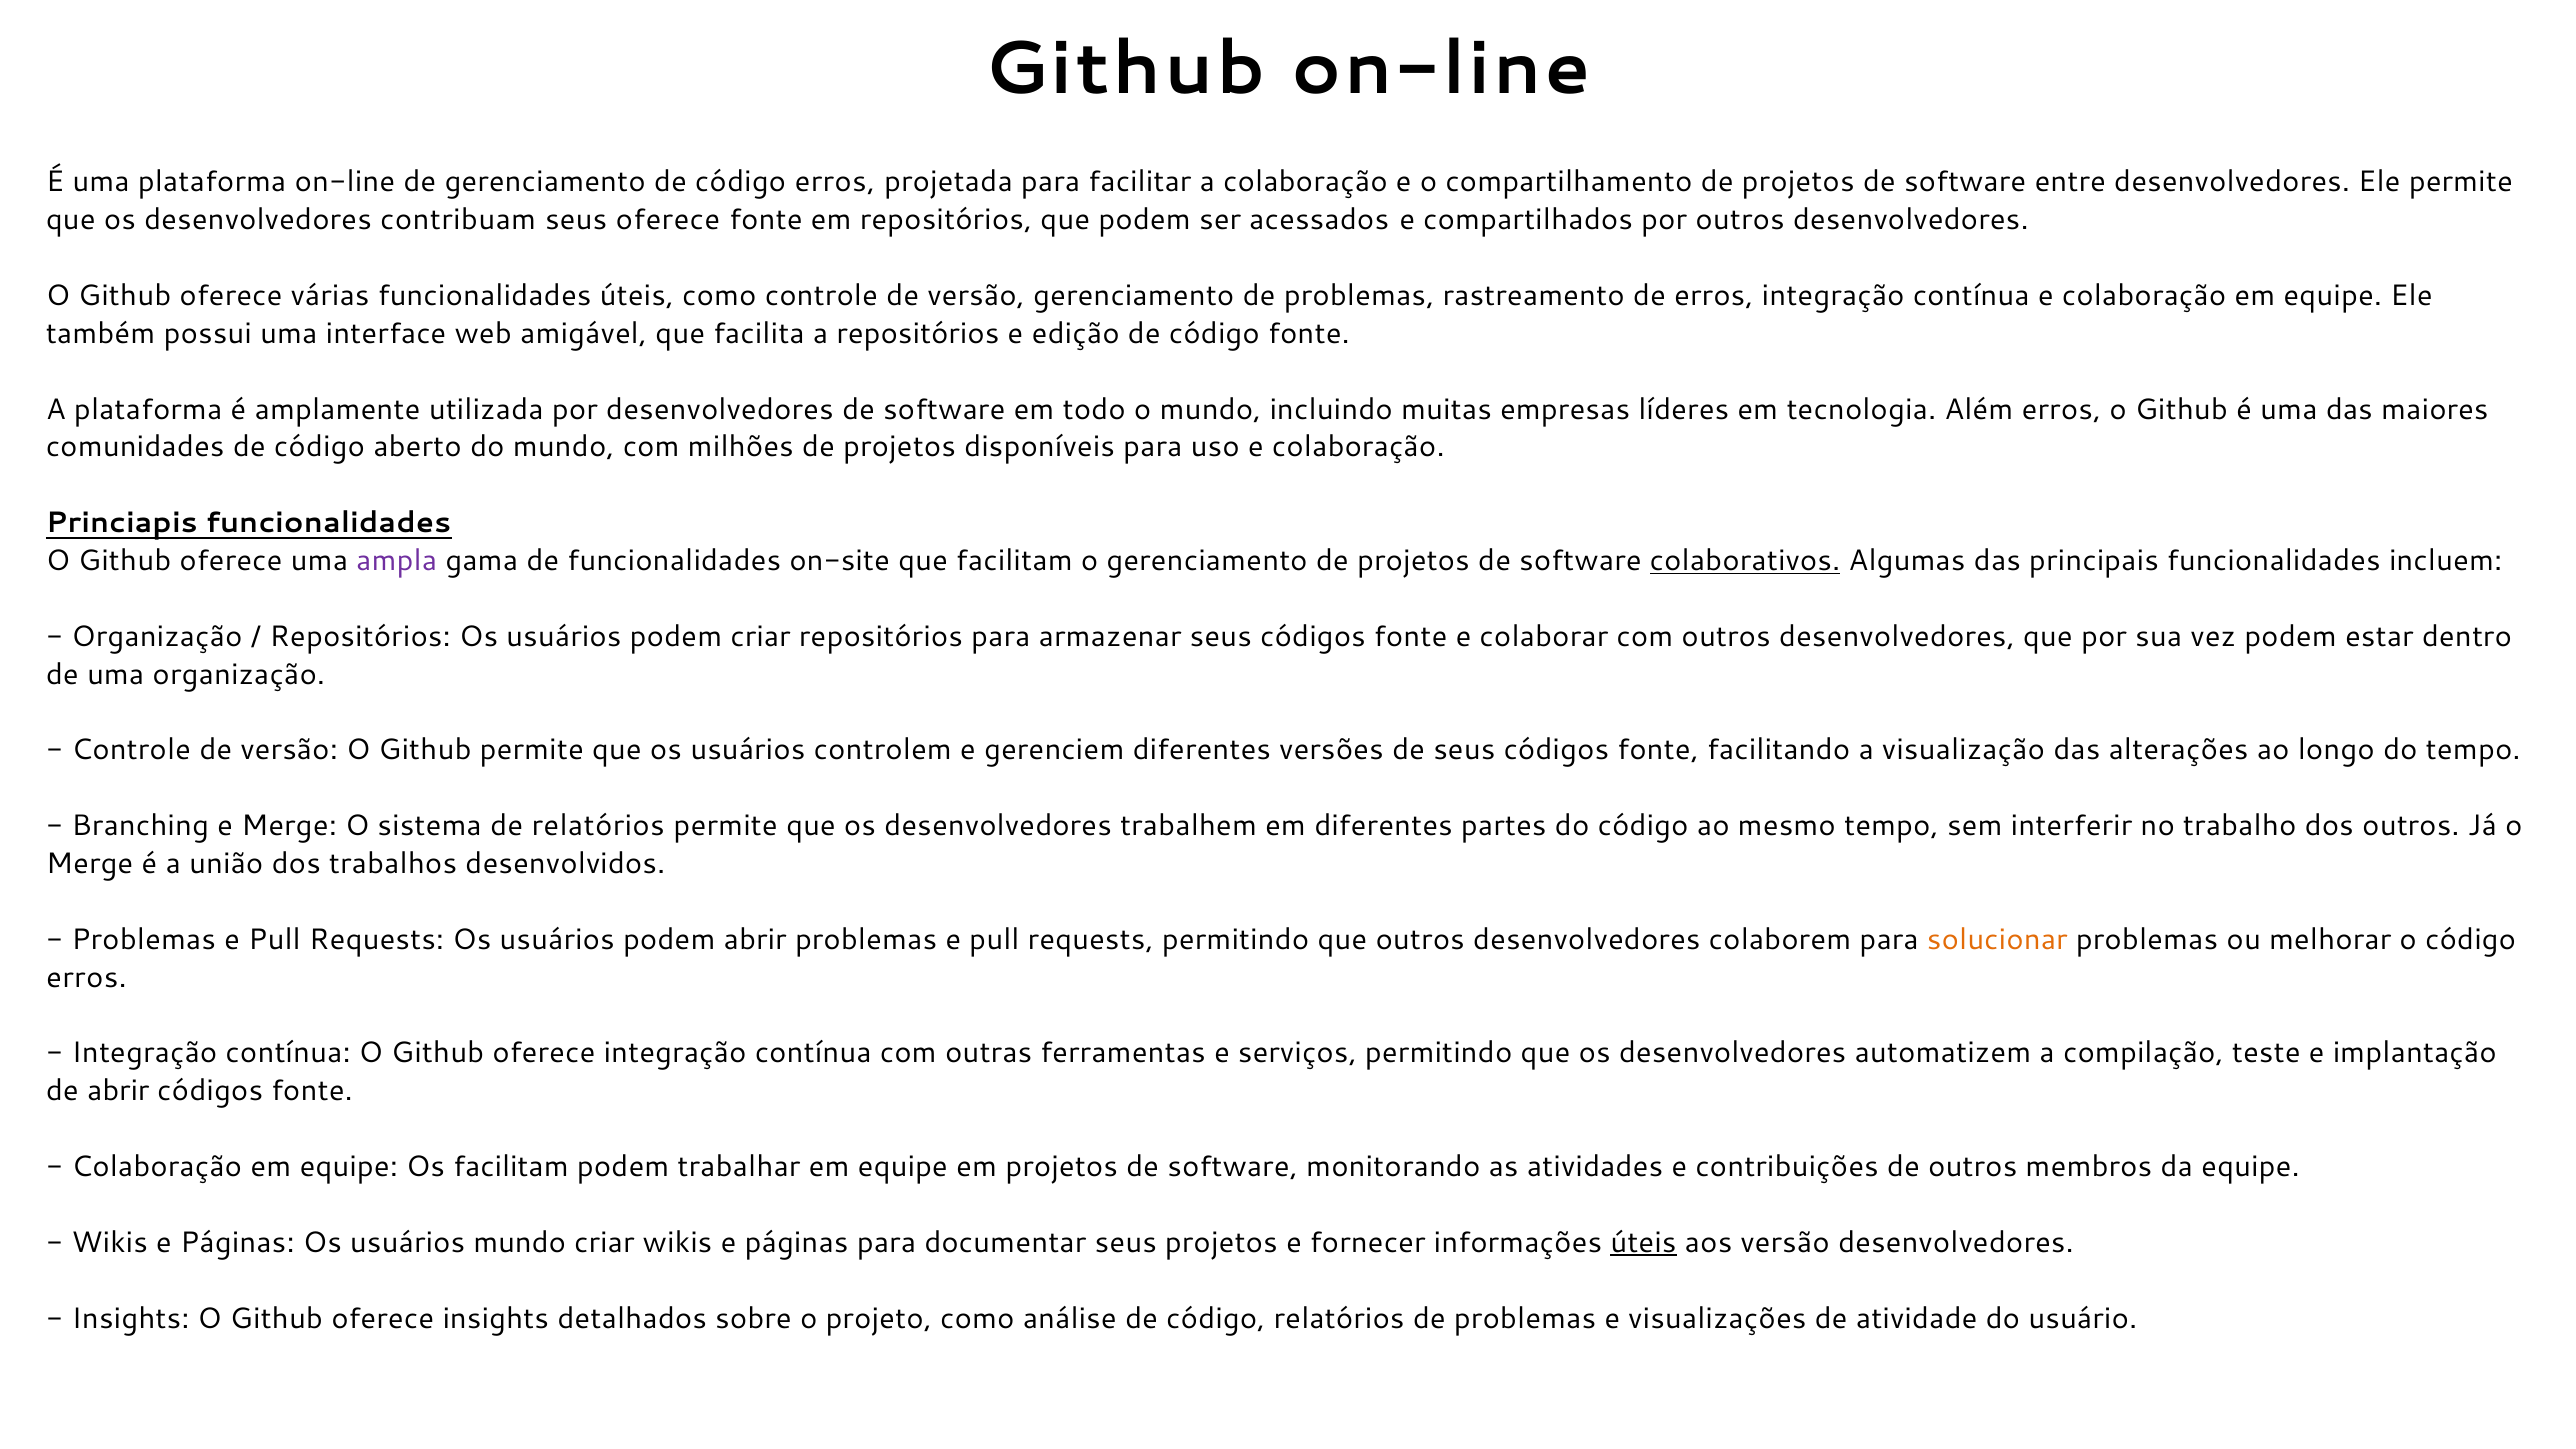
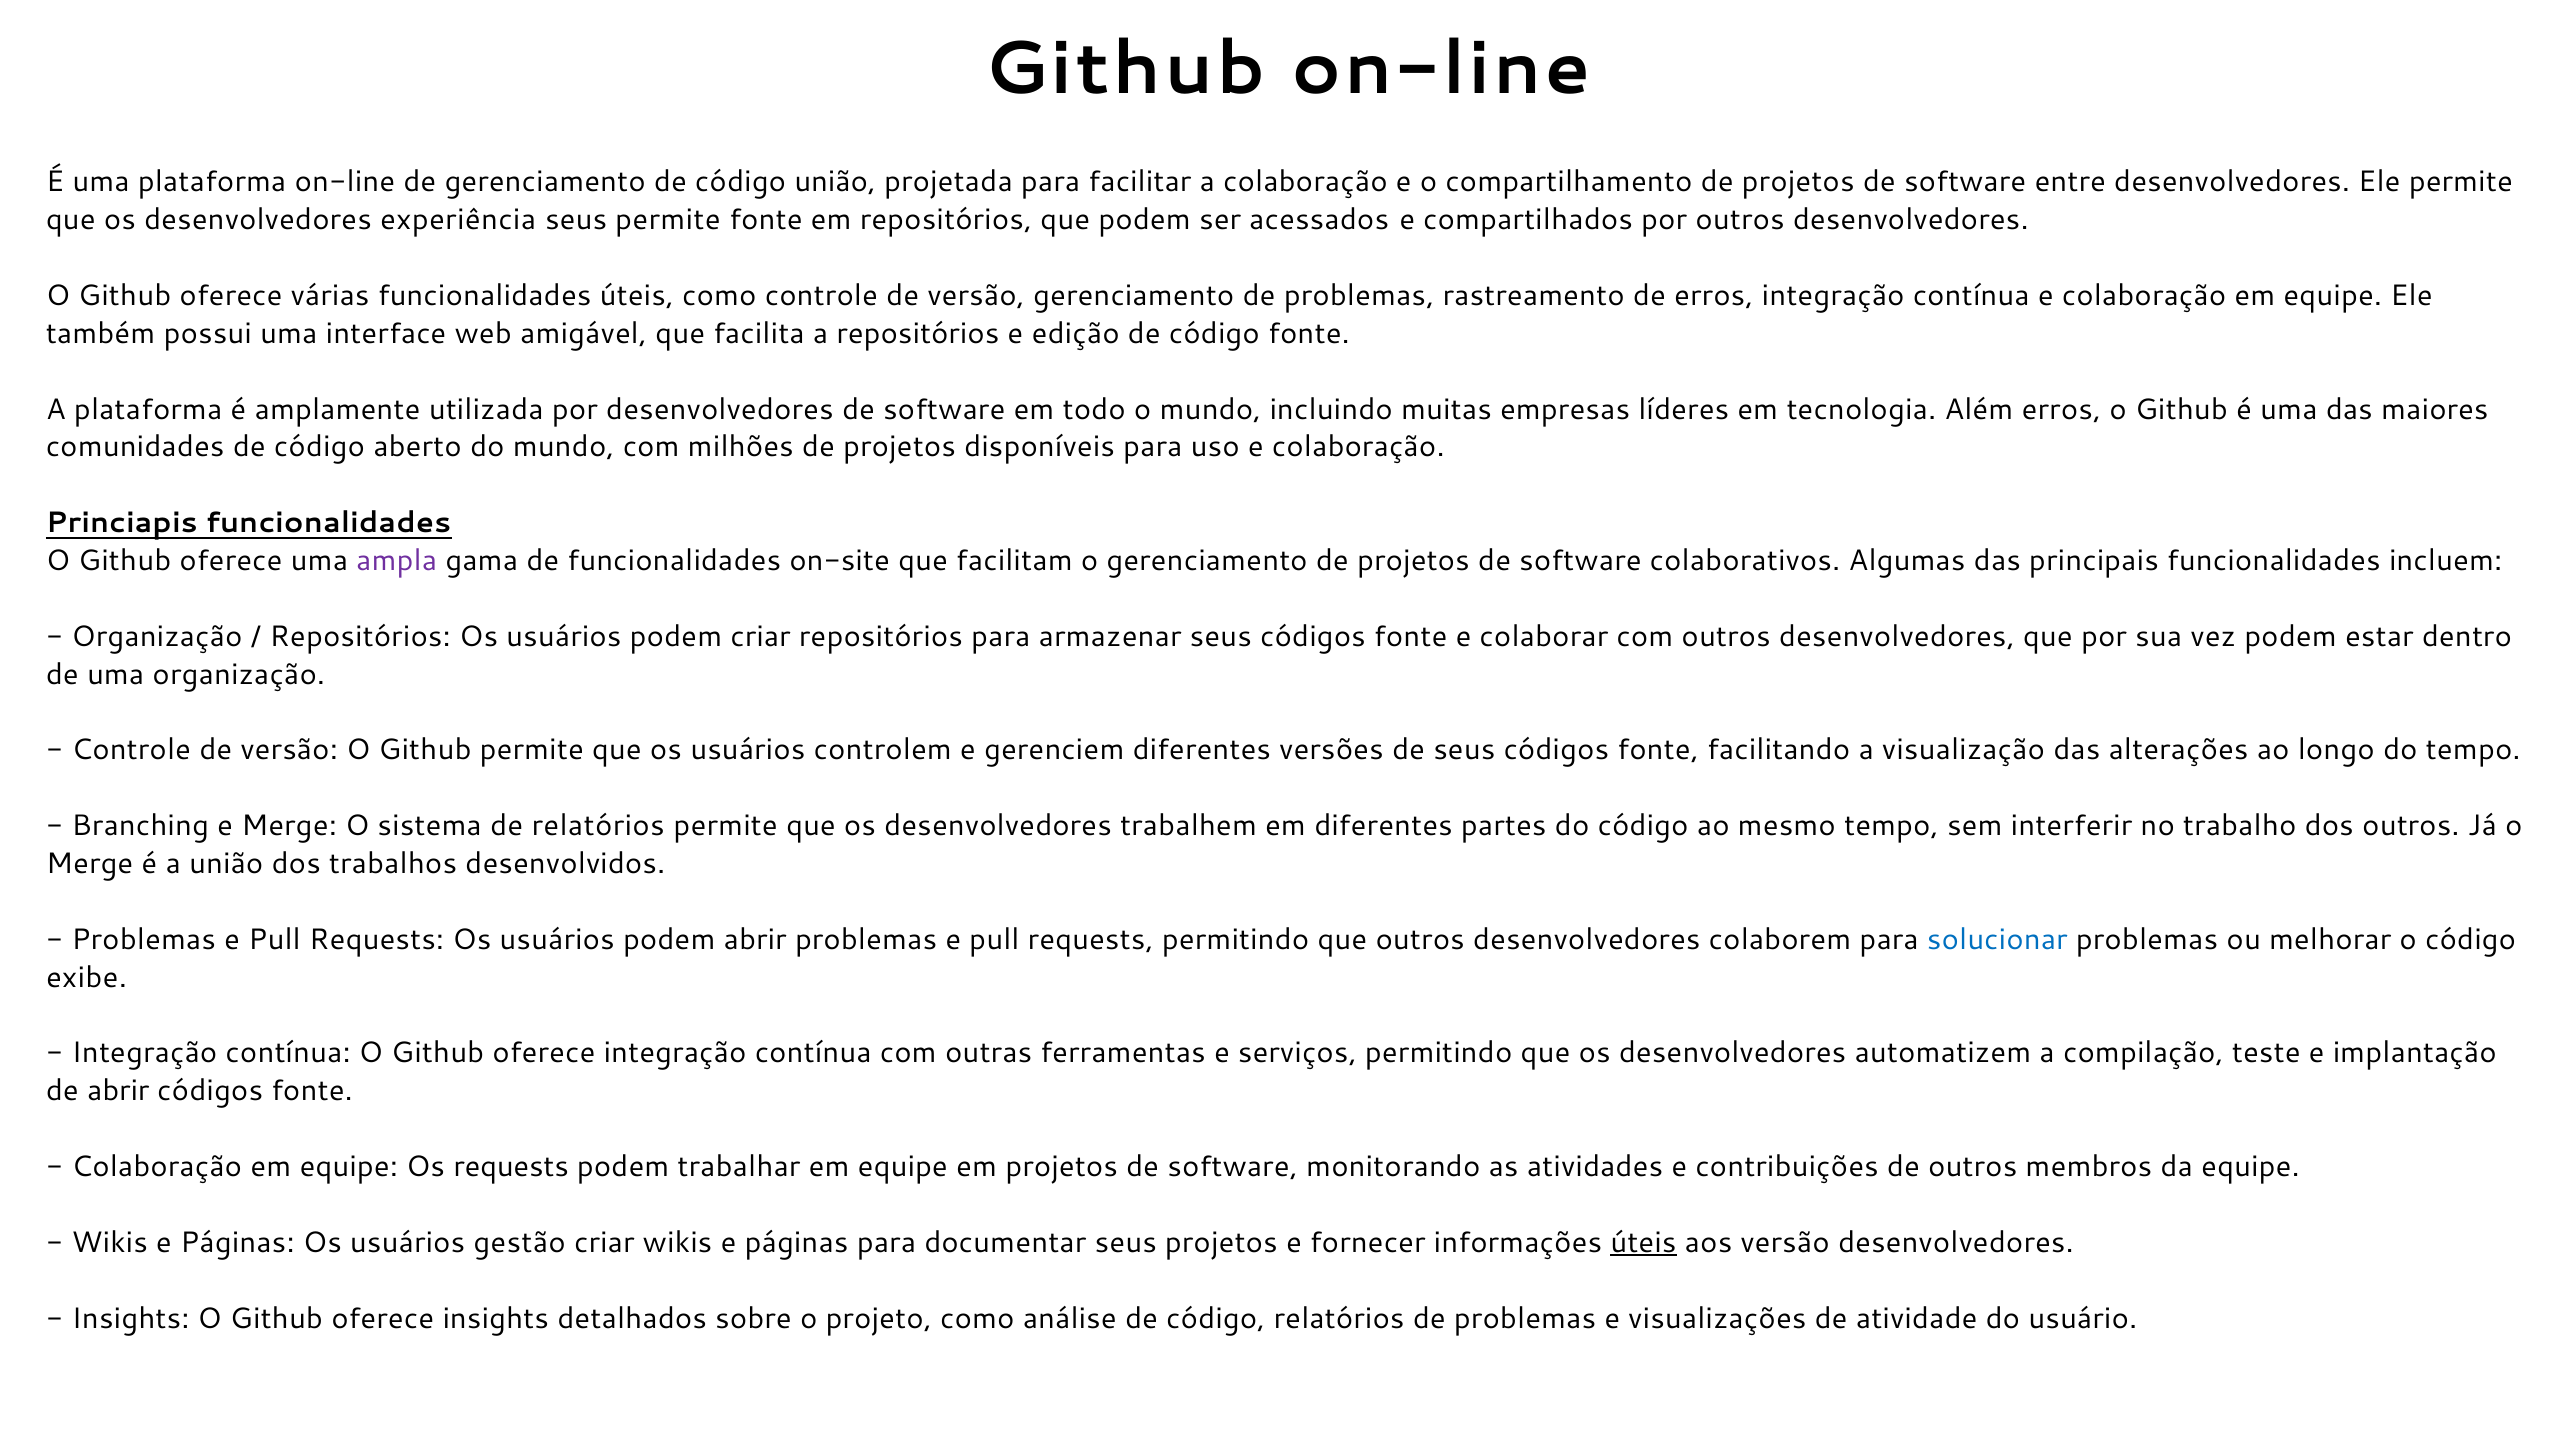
de código erros: erros -> união (835, 182)
contribuam: contribuam -> experiência (458, 220)
seus oferece: oferece -> permite (668, 220)
colaborativos underline: present -> none (1745, 561)
solucionar colour: orange -> blue (1997, 940)
erros: erros -> exibe (87, 977)
Os facilitam: facilitam -> requests (511, 1167)
usuários mundo: mundo -> gestão (520, 1243)
